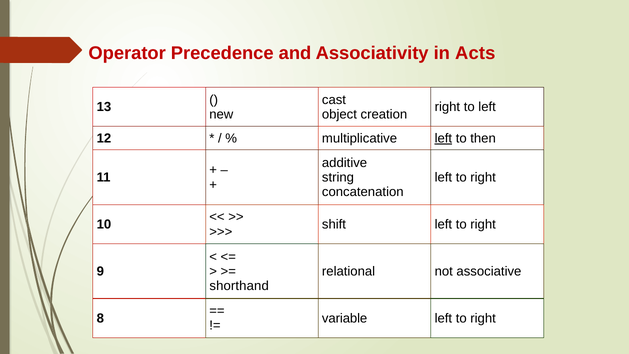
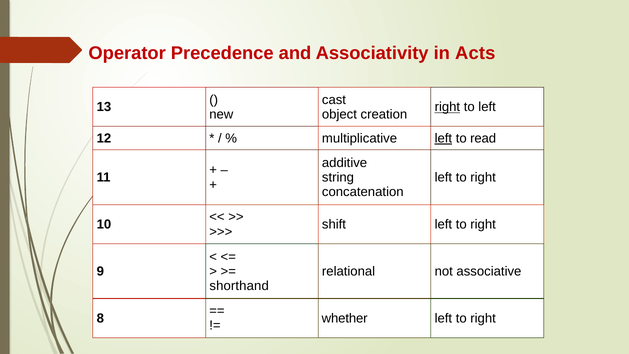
right underline: none -> present (447, 107)
then: then -> read (483, 138)
variable: variable -> whether (345, 318)
